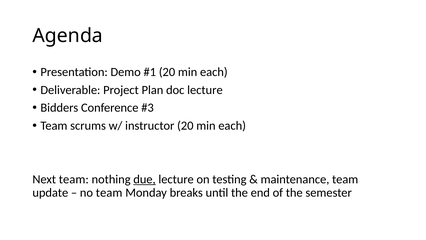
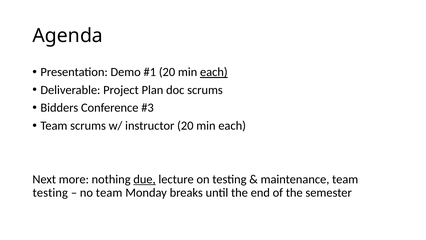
each underline: none -> present (214, 72)
doc lecture: lecture -> scrums (205, 90)
Next team: team -> more (74, 179)
update: update -> testing (50, 192)
